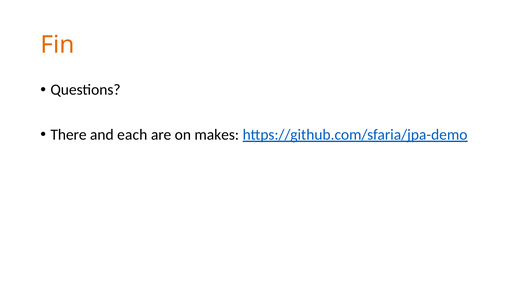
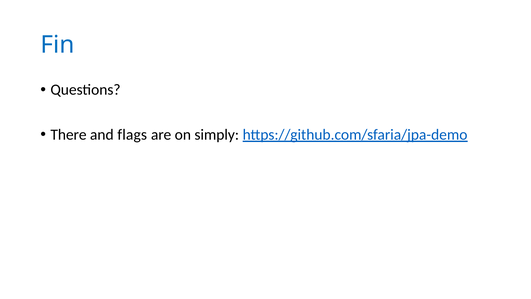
Fin colour: orange -> blue (57, 45)
each: each -> flags (132, 135)
makes: makes -> simply (217, 135)
